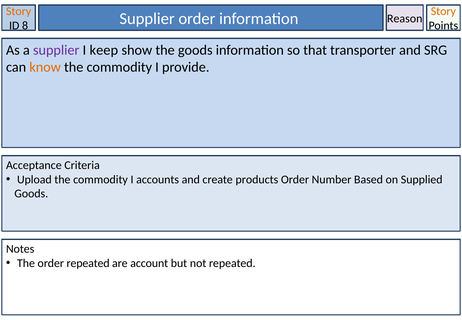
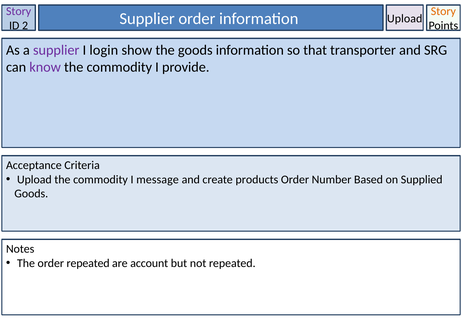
Story colour: orange -> purple (19, 11)
Reason: Reason -> Upload (405, 19)
8: 8 -> 2 (25, 26)
keep: keep -> login (104, 50)
know colour: orange -> purple (45, 67)
accounts: accounts -> message (158, 179)
